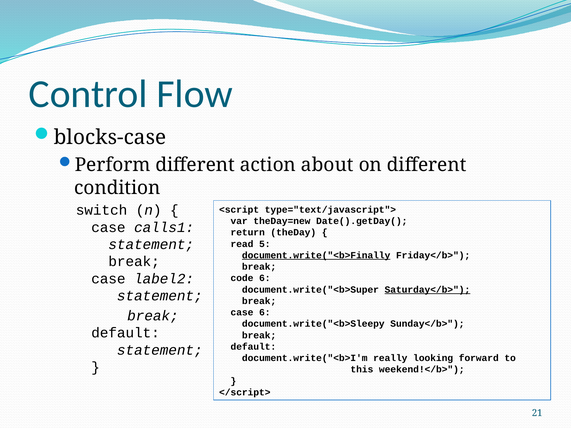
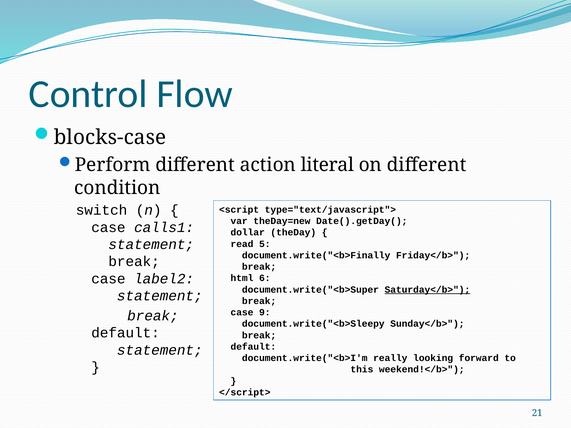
about: about -> literal (327, 165)
return: return -> dollar (248, 233)
document.write("<b>Finally underline: present -> none (316, 255)
code: code -> html (242, 278)
case 6: 6 -> 9 (265, 313)
